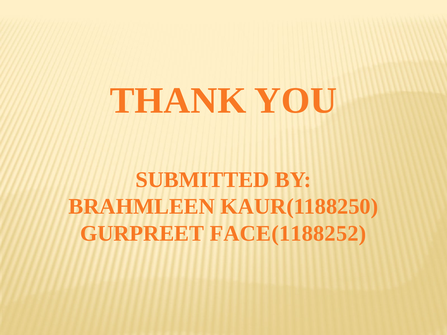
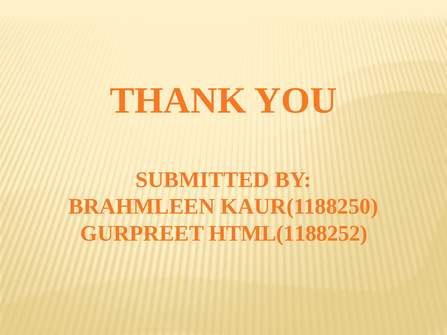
FACE(1188252: FACE(1188252 -> HTML(1188252 (288, 234)
